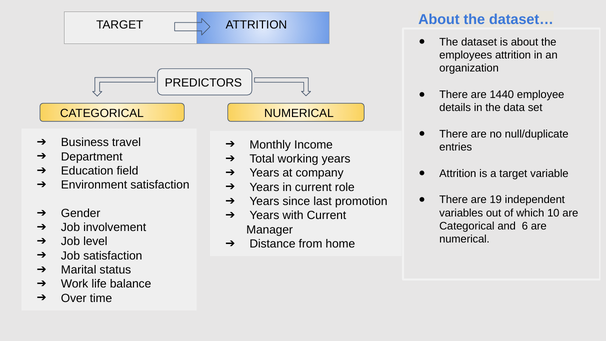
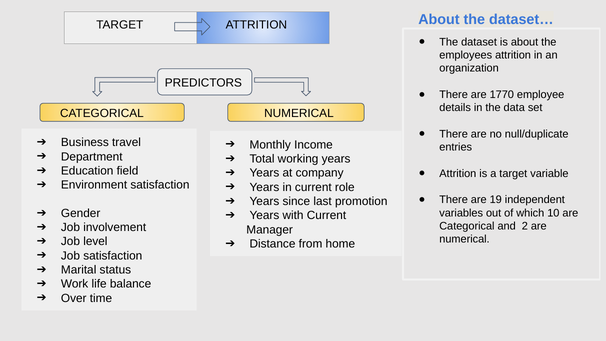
1440: 1440 -> 1770 (502, 95)
6: 6 -> 2 (525, 226)
